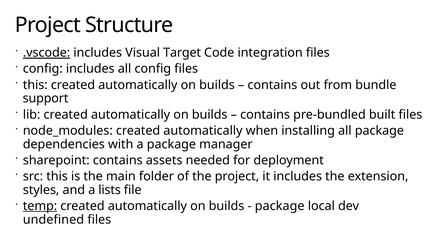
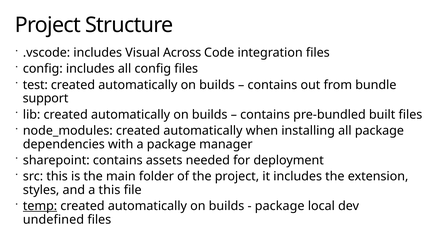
.vscode underline: present -> none (47, 53)
Target: Target -> Across (182, 53)
this: this -> test (35, 85)
a lists: lists -> this (109, 189)
